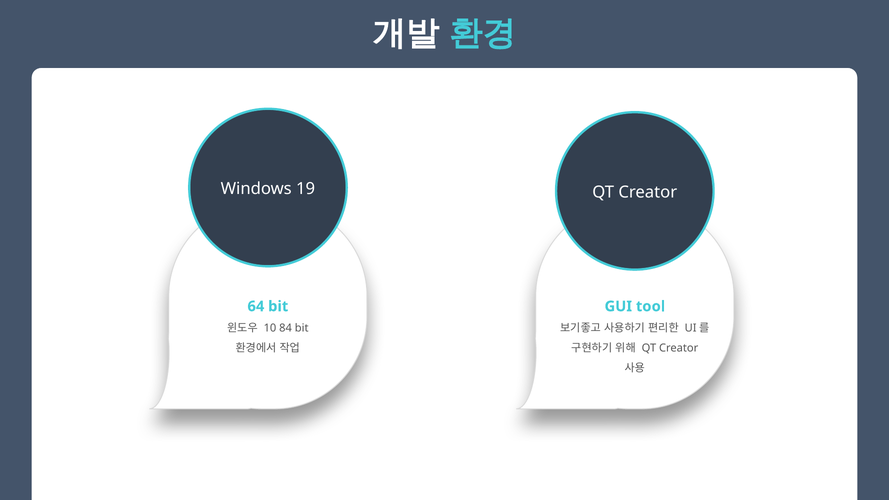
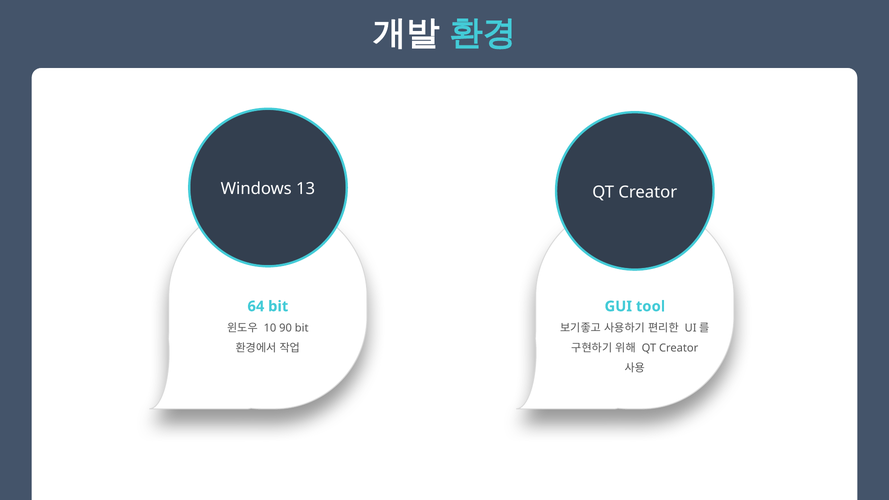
19: 19 -> 13 (306, 189)
84: 84 -> 90 (286, 328)
